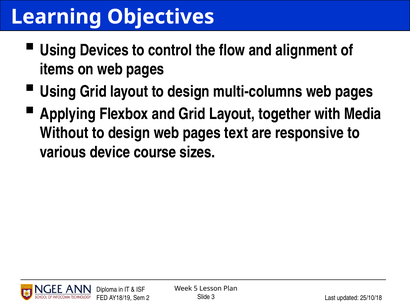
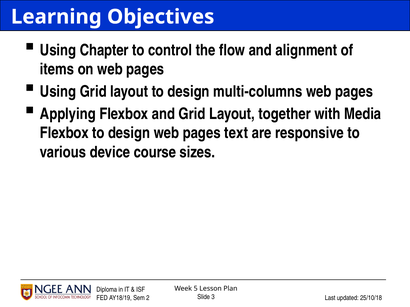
Devices: Devices -> Chapter (104, 50)
Without: Without -> Flexbox (64, 133)
